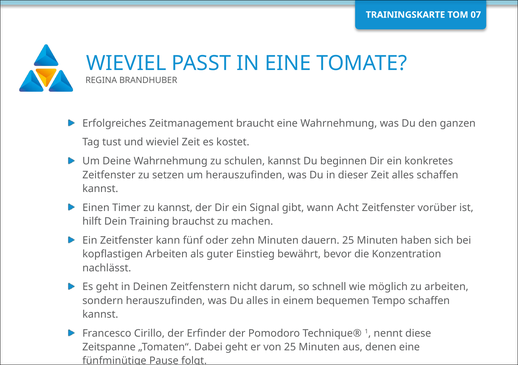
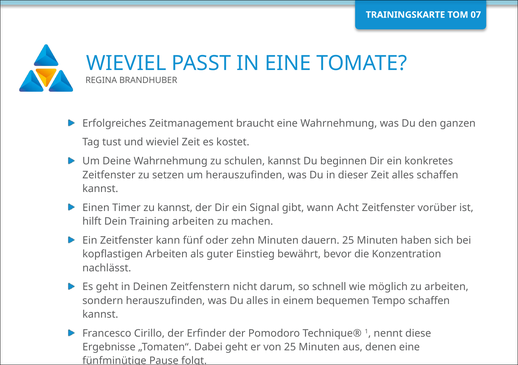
Training brauchst: brauchst -> arbeiten (193, 221)
Zeitspanne: Zeitspanne -> Ergebnisse (109, 347)
